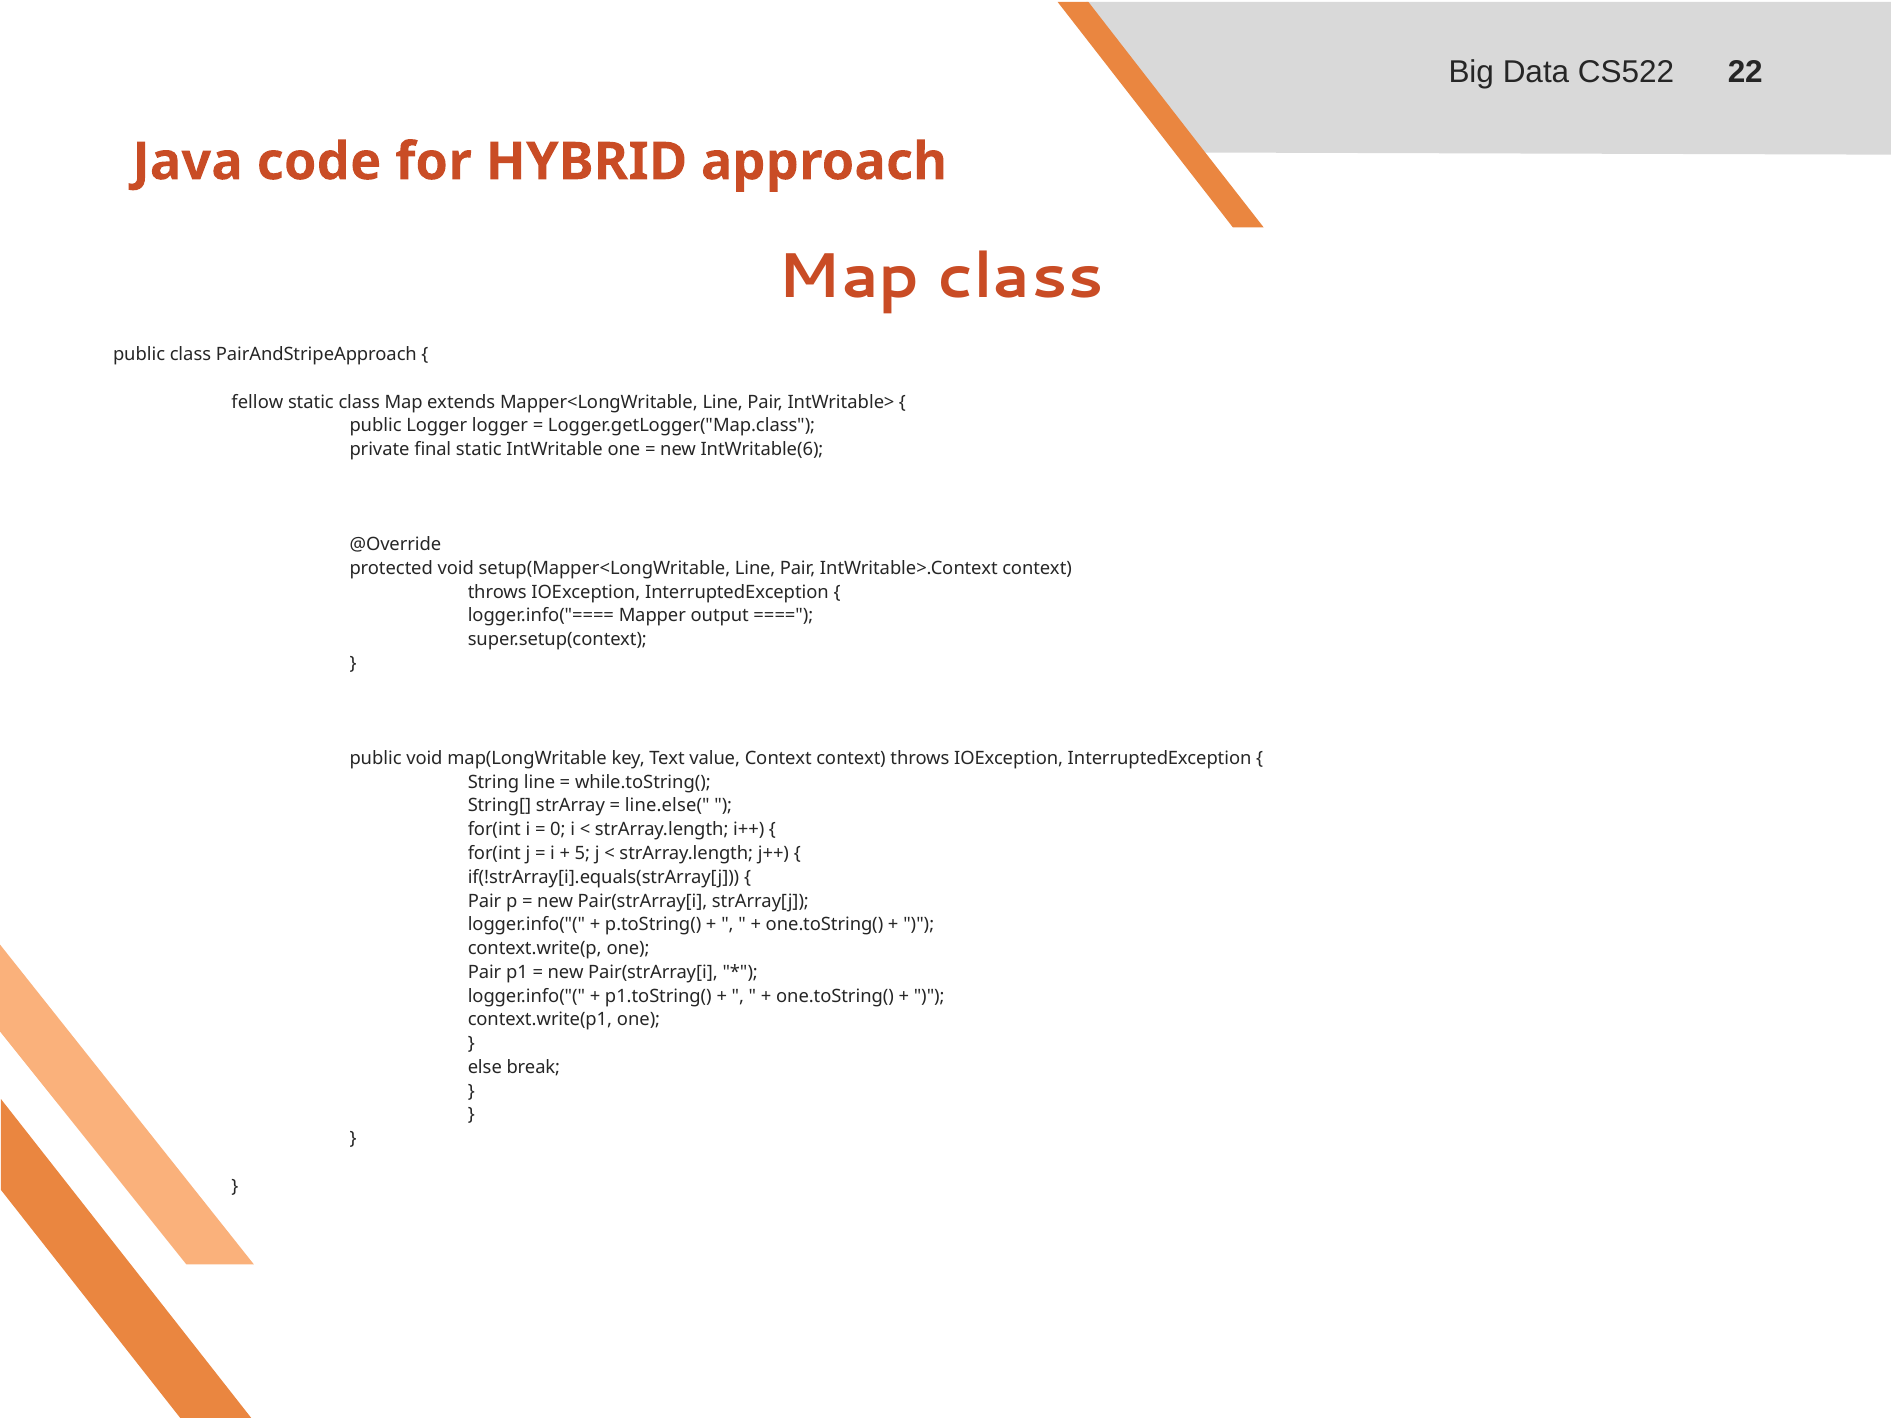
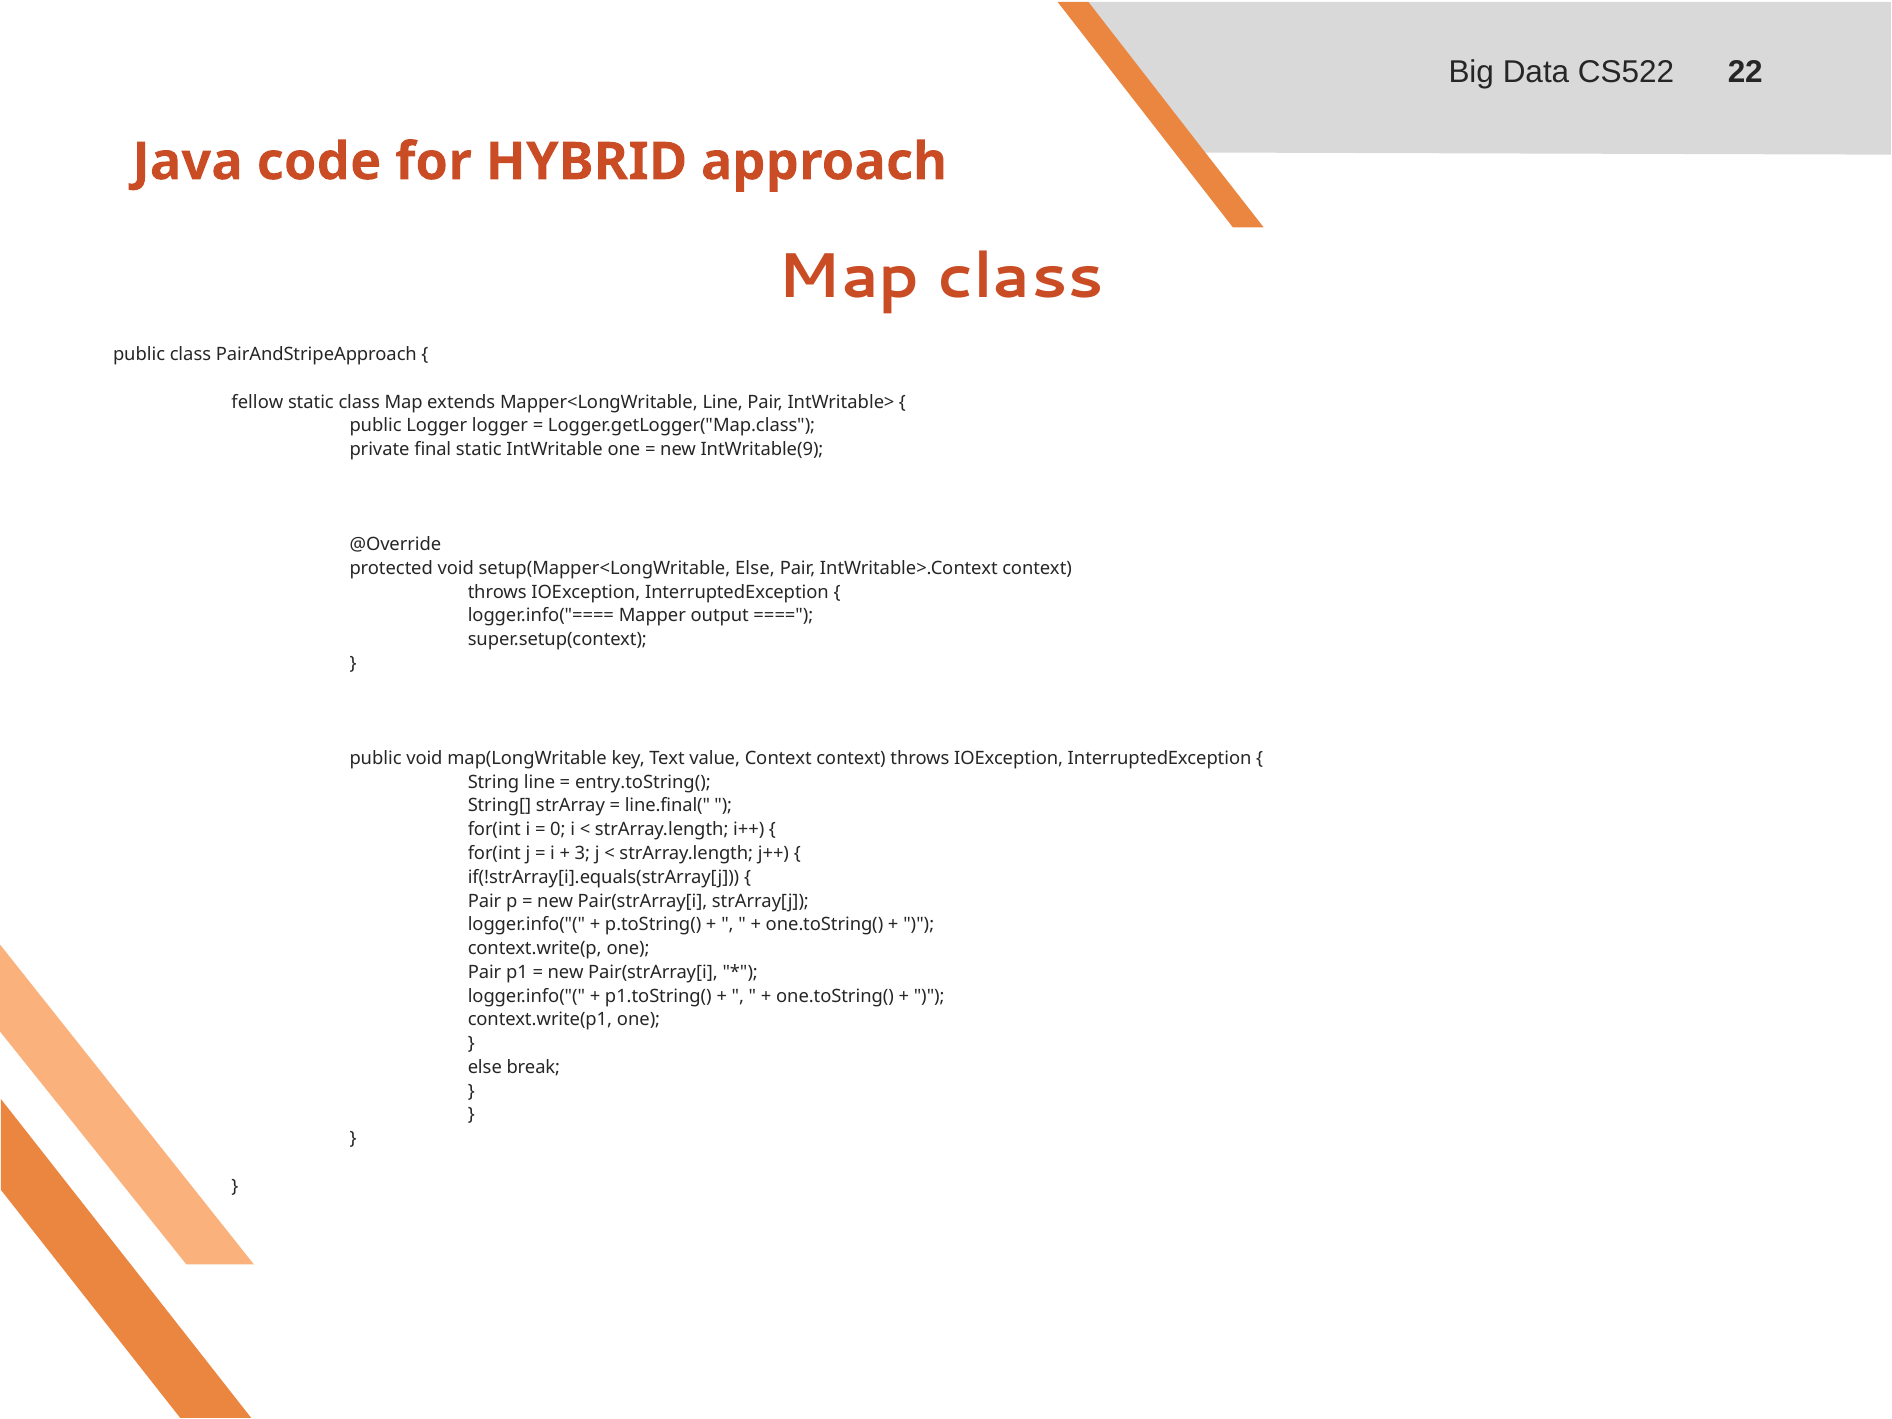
IntWritable(6: IntWritable(6 -> IntWritable(9 (762, 449)
setup(Mapper<LongWritable Line: Line -> Else (755, 568)
while.toString(: while.toString( -> entry.toString( (643, 782)
line.else(: line.else( -> line.final( (667, 806)
5: 5 -> 3 (582, 853)
